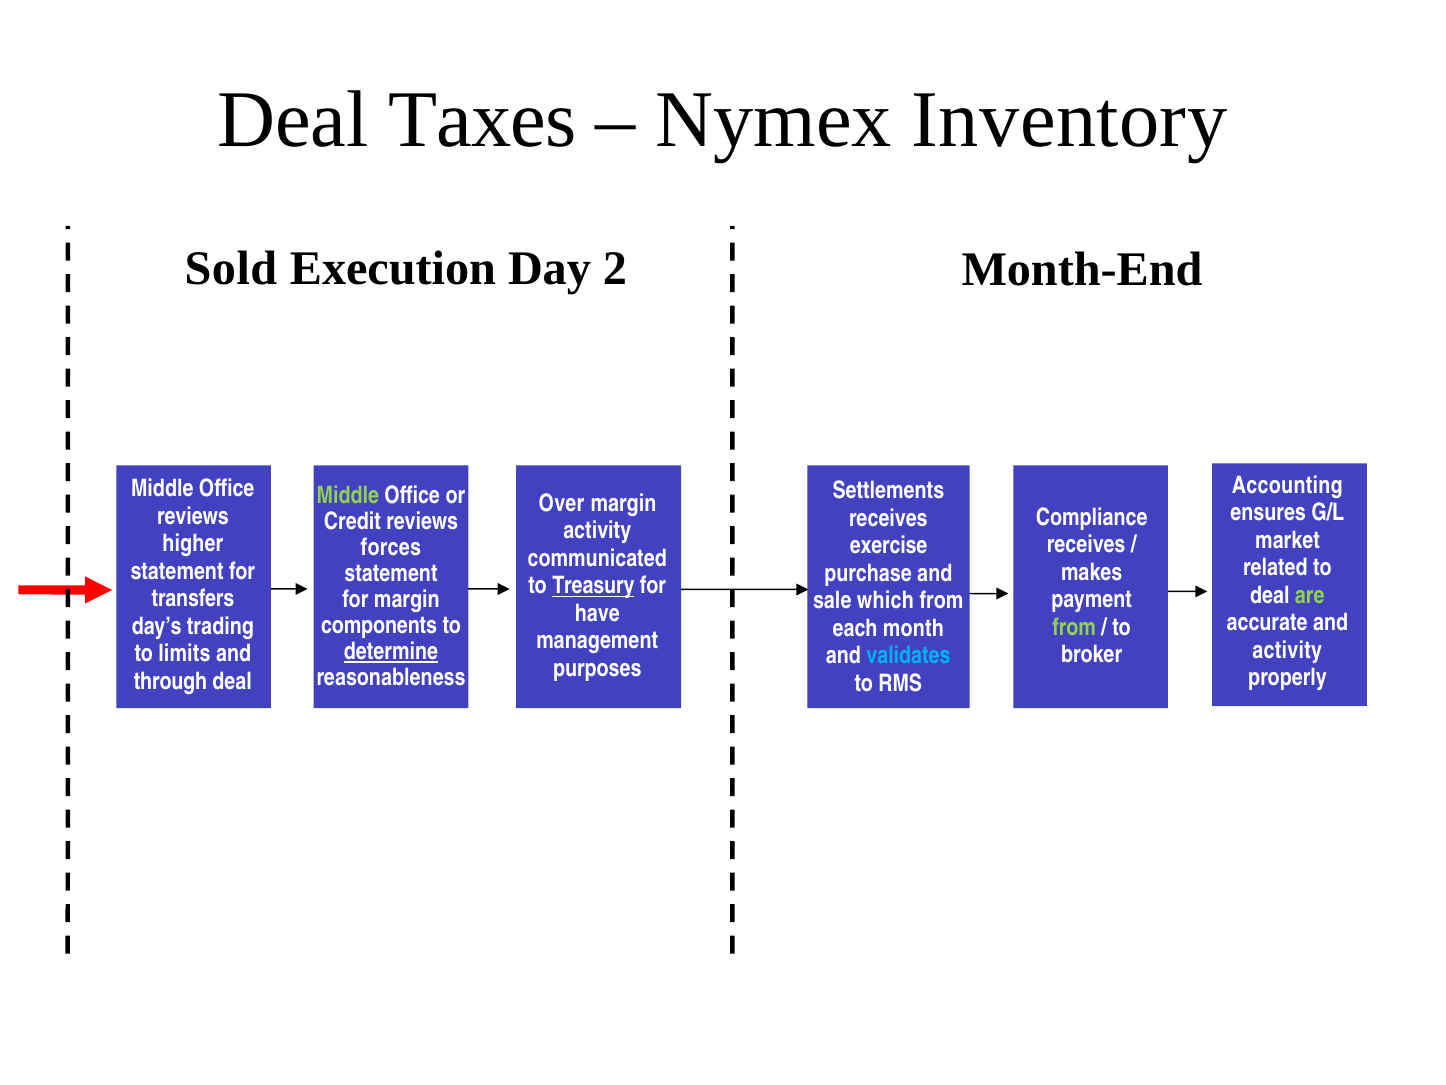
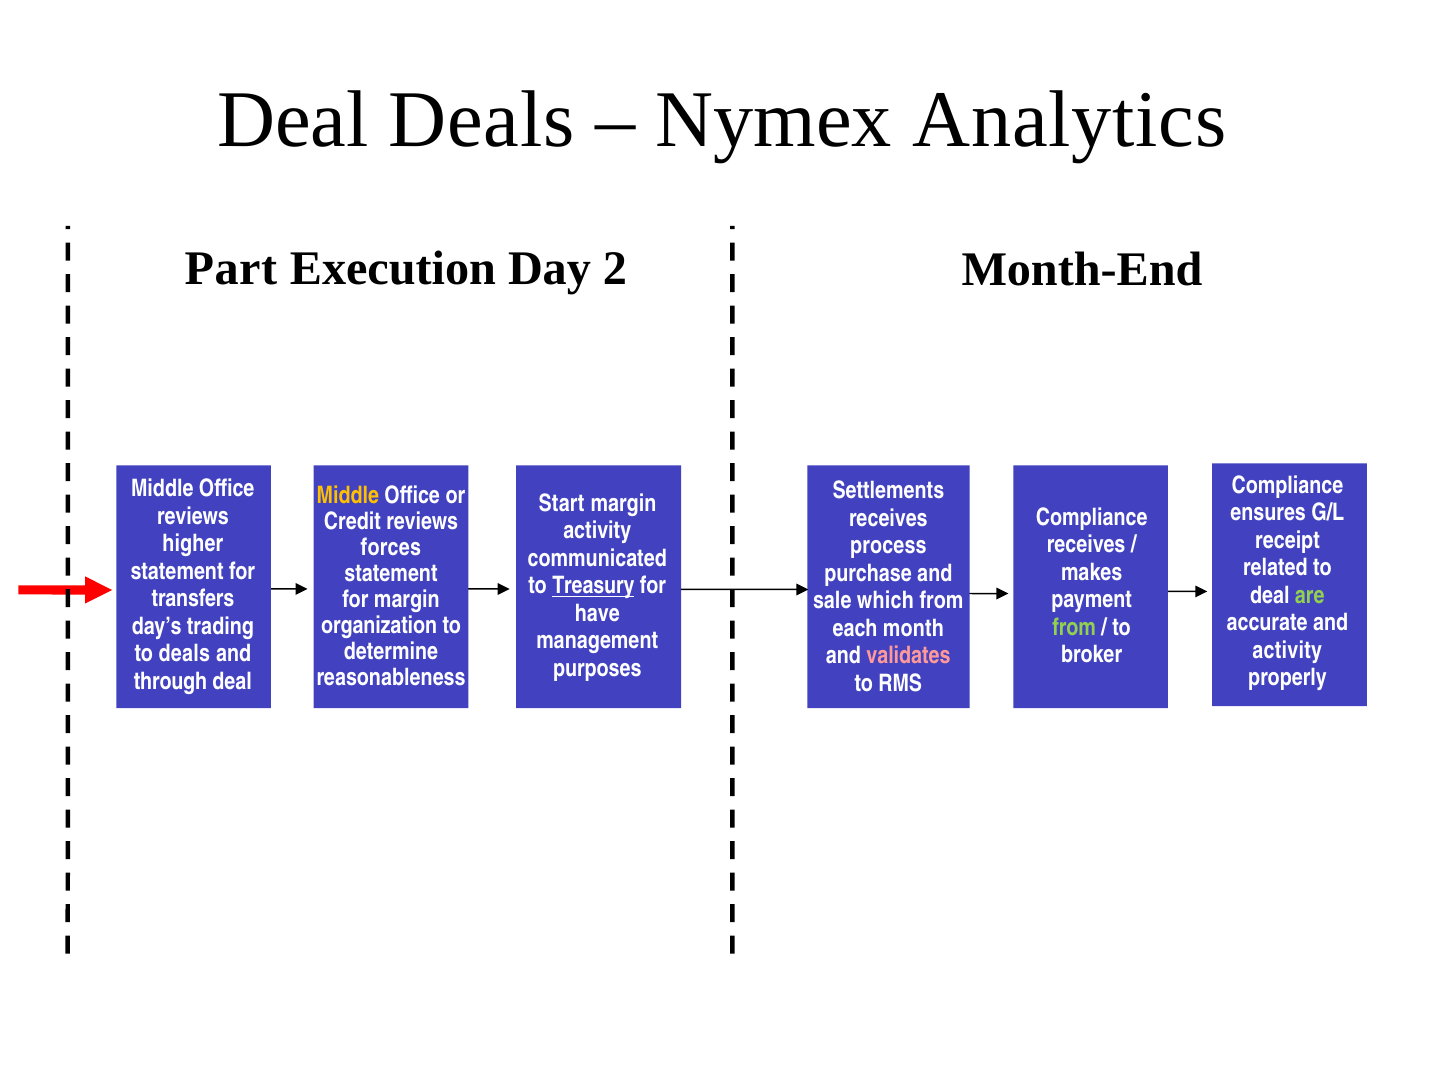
Deal Taxes: Taxes -> Deals (482, 120)
Inventory: Inventory -> Analytics (1069, 120)
Sold: Sold -> Part (231, 269)
Accounting: Accounting -> Compliance (1287, 485)
Middle colour: light green -> yellow (348, 495)
Over: Over -> Start (562, 503)
market: market -> receipt (1288, 540)
exercise: exercise -> process (888, 546)
components: components -> organization (379, 625)
determine underline: present -> none (391, 651)
to limits: limits -> deals (184, 653)
validates colour: light blue -> pink (908, 656)
